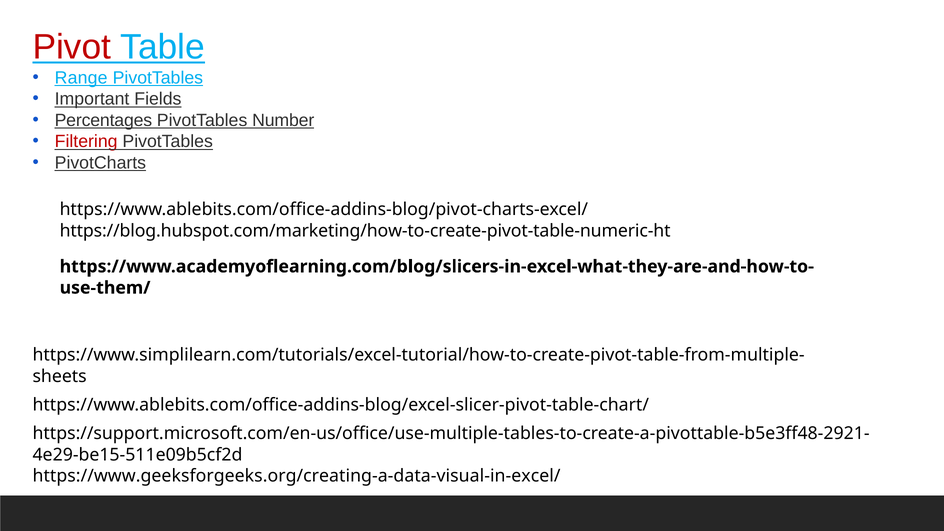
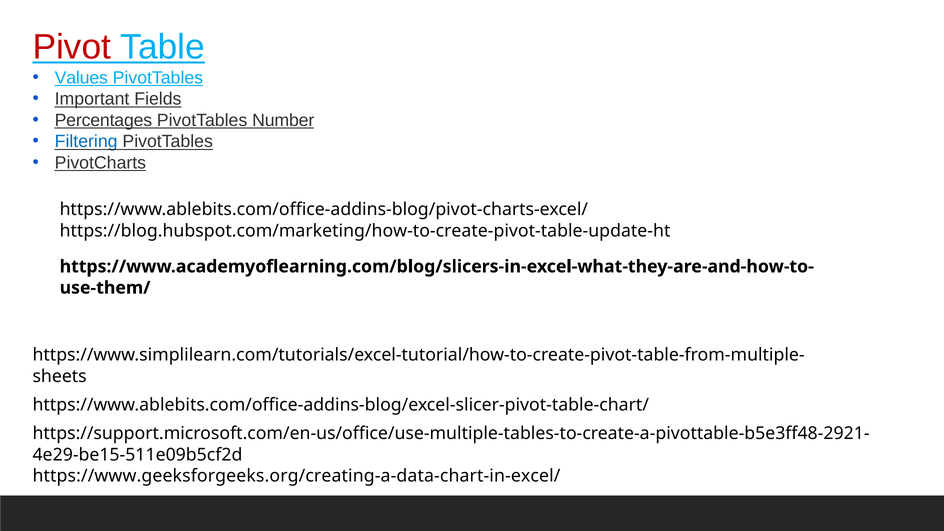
Range: Range -> Values (81, 78)
Filtering colour: red -> blue (86, 141)
https://blog.hubspot.com/marketing/how-to-create-pivot-table-numeric-ht: https://blog.hubspot.com/marketing/how-to-create-pivot-table-numeric-ht -> https://blog.hubspot.com/marketing/how-to-create-pivot-table-update-ht (365, 231)
https://www.geeksforgeeks.org/creating-a-data-visual-in-excel/: https://www.geeksforgeeks.org/creating-a-data-visual-in-excel/ -> https://www.geeksforgeeks.org/creating-a-data-chart-in-excel/ (297, 476)
